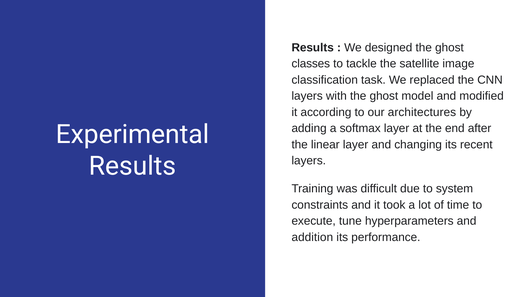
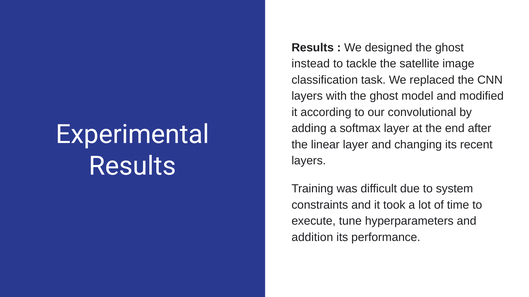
classes: classes -> instead (311, 64)
architectures: architectures -> convolutional (422, 112)
